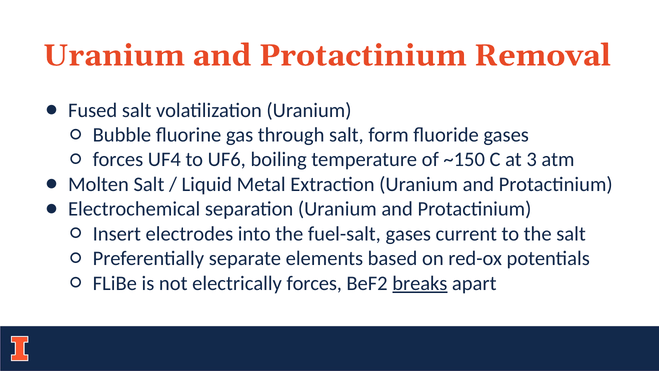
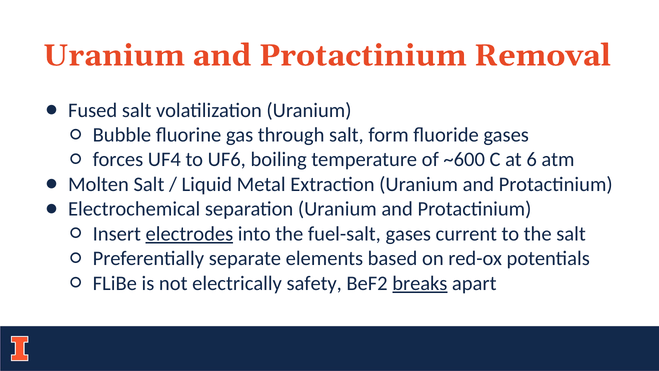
~150: ~150 -> ~600 (464, 160)
3: 3 -> 6 (532, 160)
electrodes underline: none -> present (189, 234)
electrically forces: forces -> safety (314, 283)
